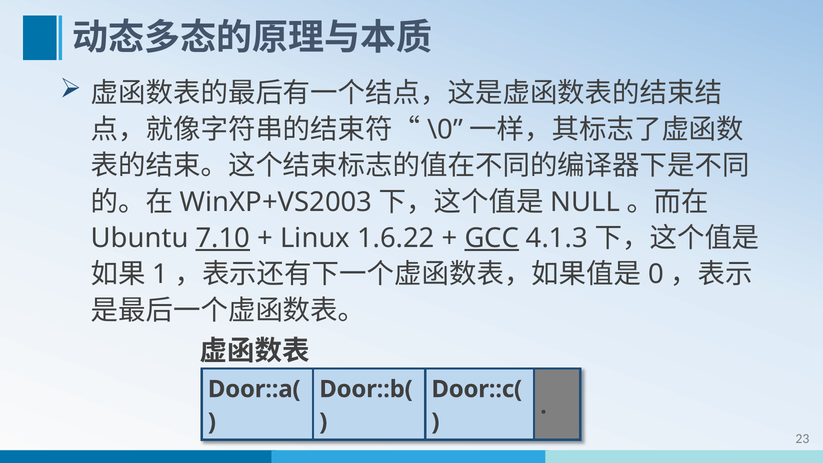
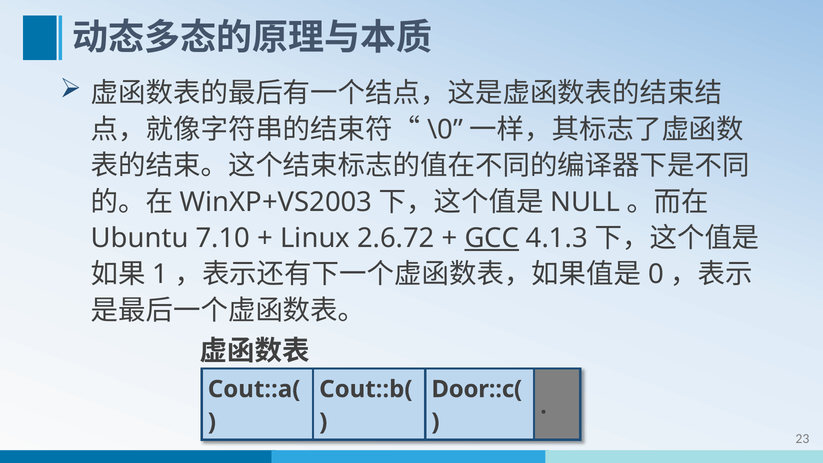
7.10 underline: present -> none (223, 238)
1.6.22: 1.6.22 -> 2.6.72 (396, 238)
Door::a(: Door::a( -> Cout::a( (254, 389)
Door::b(: Door::b( -> Cout::b( (366, 389)
